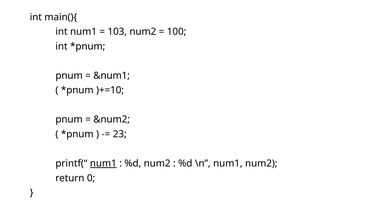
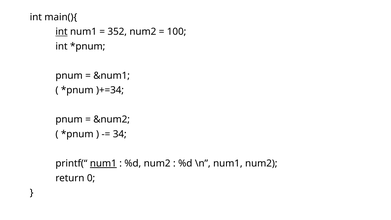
int underline: none -> present (62, 32)
103: 103 -> 352 (117, 32)
)+=10: )+=10 -> )+=34 (110, 90)
23: 23 -> 34 (120, 134)
